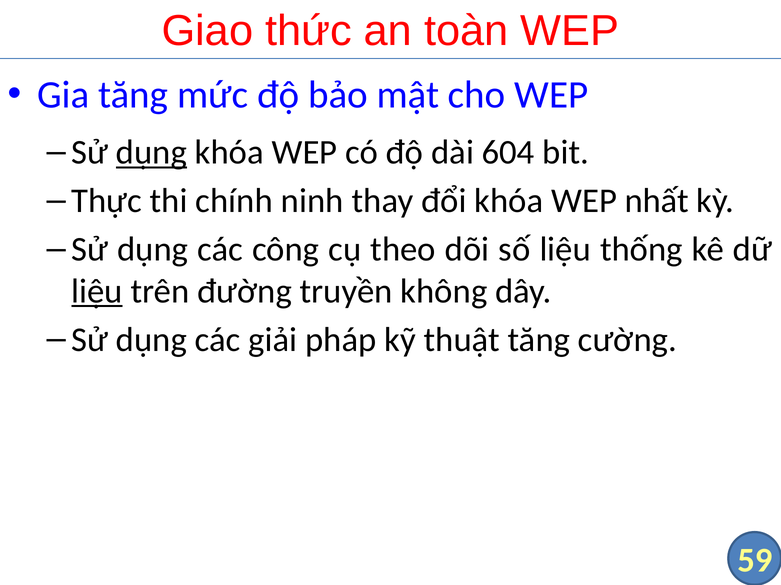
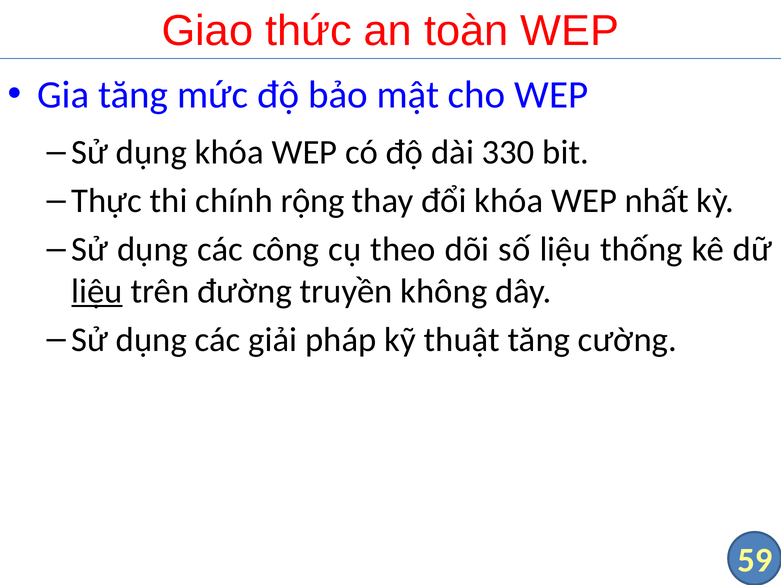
dụng underline: present -> none (151, 153)
604: 604 -> 330 (508, 153)
ninh: ninh -> rộng (312, 201)
